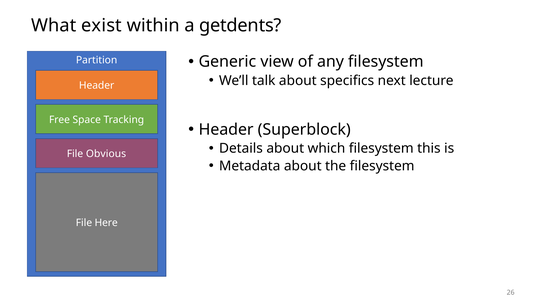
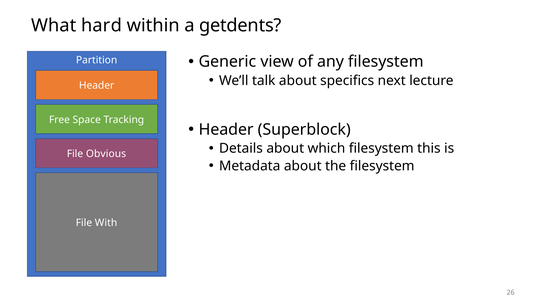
exist: exist -> hard (102, 25)
Here: Here -> With (106, 223)
